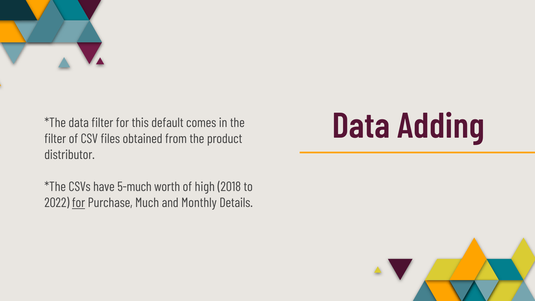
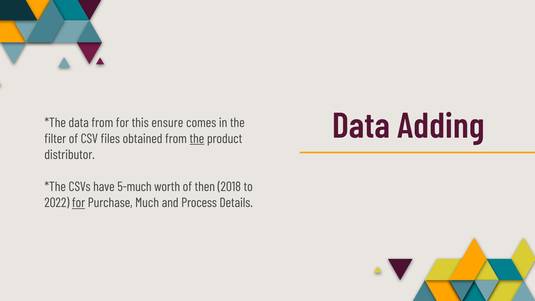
data filter: filter -> from (102, 123)
default: default -> ensure (167, 123)
the underline: none -> present (197, 139)
high: high -> then (205, 187)
Monthly: Monthly -> Process (199, 203)
